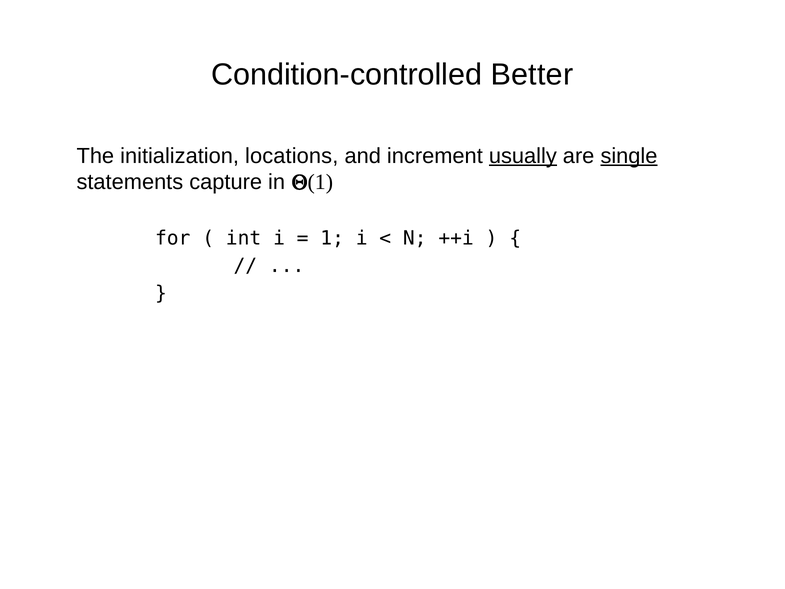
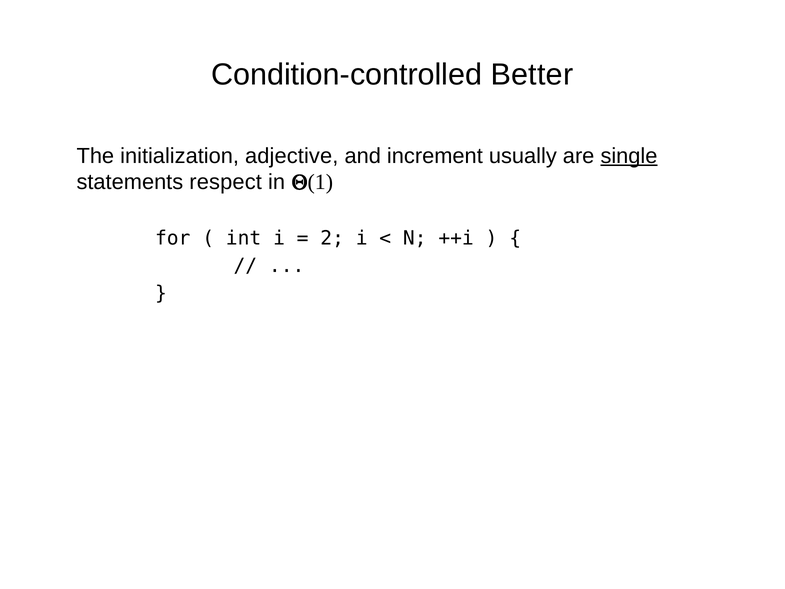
locations: locations -> adjective (292, 156)
usually underline: present -> none (523, 156)
capture: capture -> respect (226, 182)
1: 1 -> 2 (332, 238)
